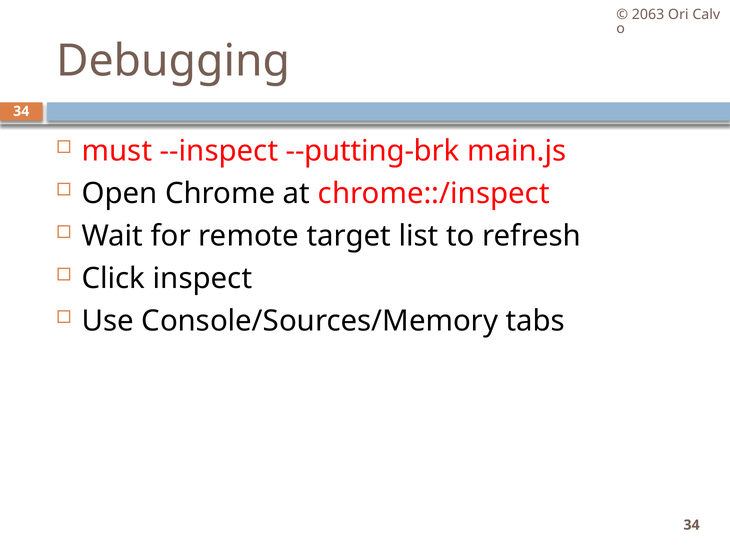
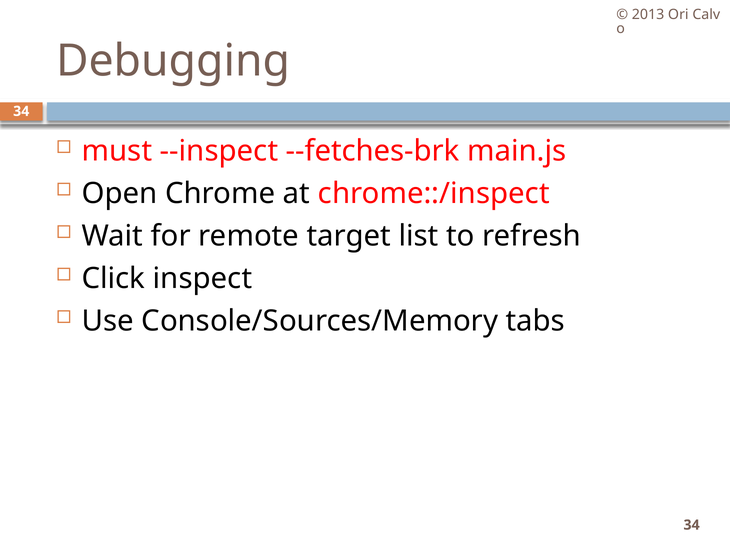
2063: 2063 -> 2013 (648, 14)
--putting-brk: --putting-brk -> --fetches-brk (373, 151)
